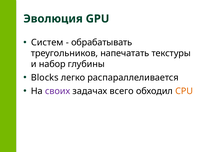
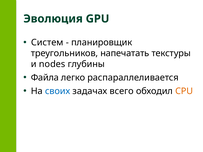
обрабатывать: обрабатывать -> планировщик (102, 43)
набор: набор -> nodes (52, 64)
Blocks: Blocks -> Файла (45, 78)
своих colour: purple -> blue (58, 91)
